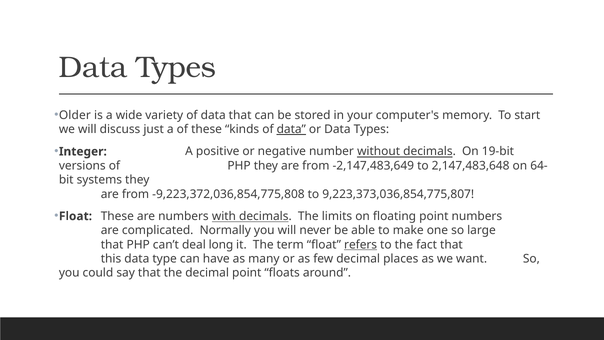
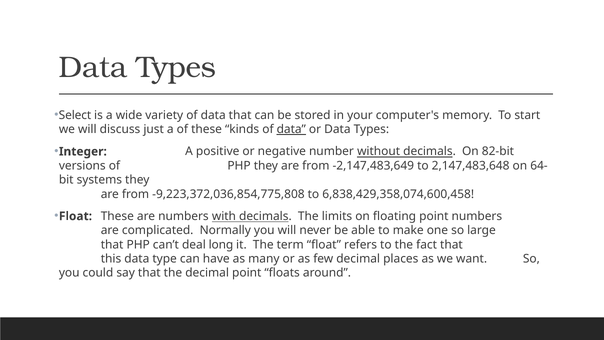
Older: Older -> Select (75, 115)
19-bit: 19-bit -> 82-bit (498, 151)
9,223,373,036,854,775,807: 9,223,373,036,854,775,807 -> 6,838,429,358,074,600,458 (398, 194)
refers underline: present -> none (361, 244)
